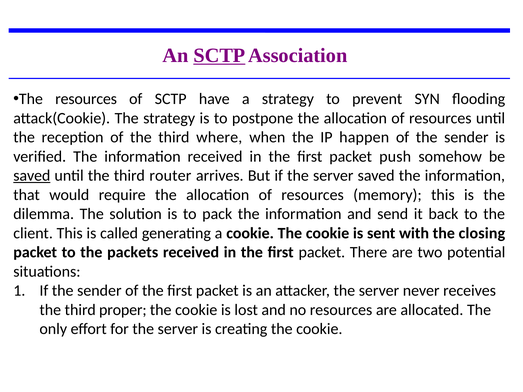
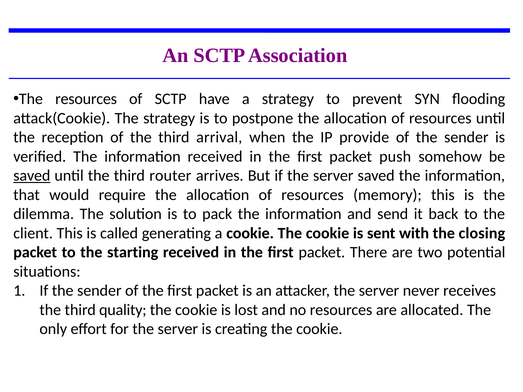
SCTP underline: present -> none (219, 55)
where: where -> arrival (219, 137)
happen: happen -> provide (364, 137)
packets: packets -> starting (133, 252)
proper: proper -> quality (123, 310)
